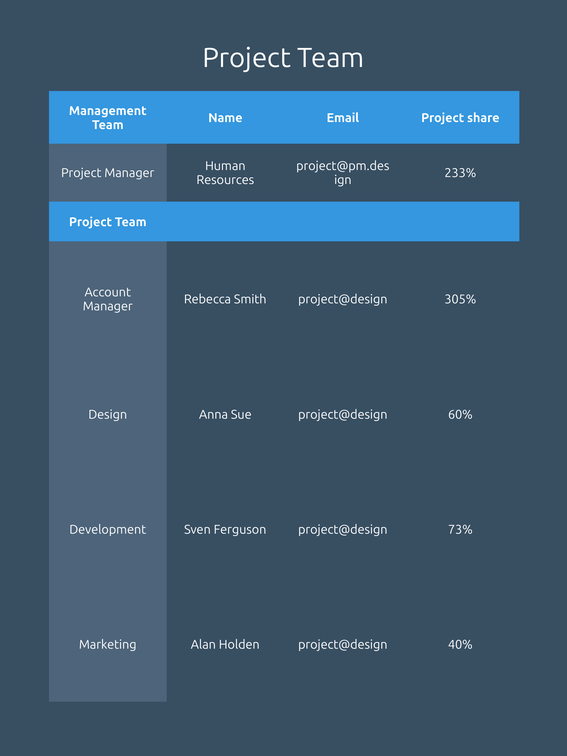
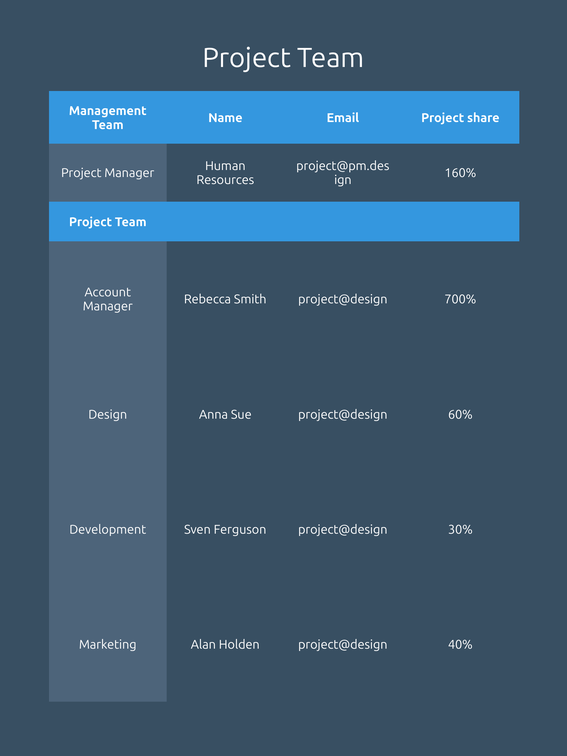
233%: 233% -> 160% (460, 173)
305%: 305% -> 700% (460, 299)
73%: 73% -> 30% (460, 530)
